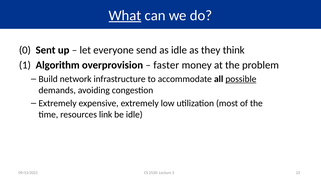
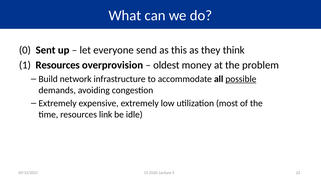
What underline: present -> none (125, 15)
as idle: idle -> this (179, 50)
1 Algorithm: Algorithm -> Resources (58, 65)
faster: faster -> oldest (166, 65)
